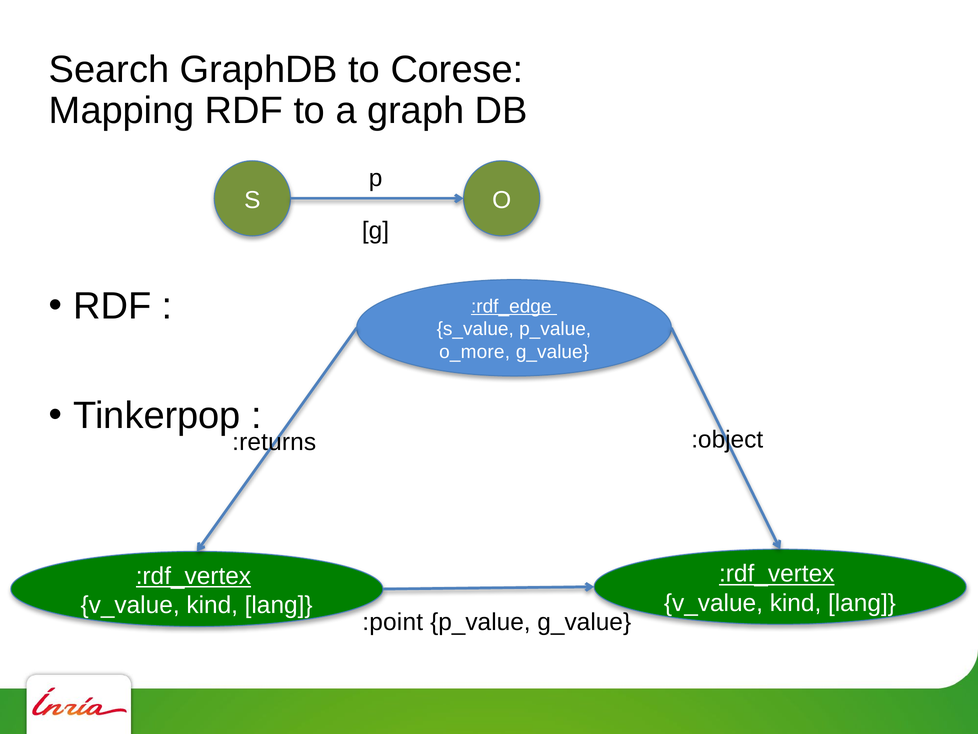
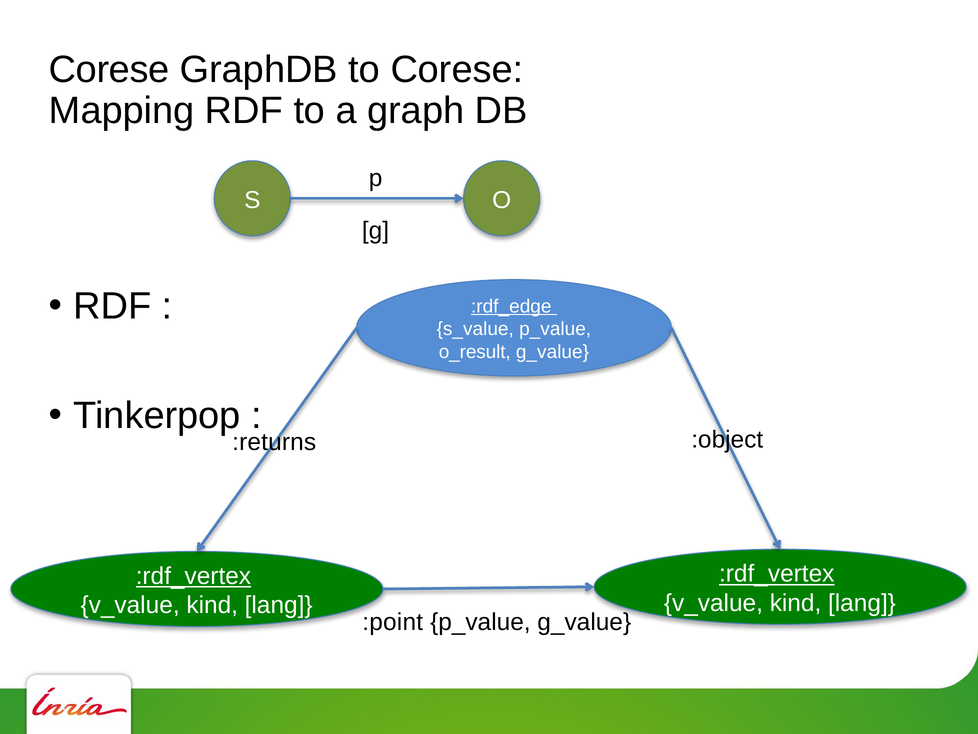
Search: Search -> Corese (109, 70)
o_more: o_more -> o_result (475, 352)
